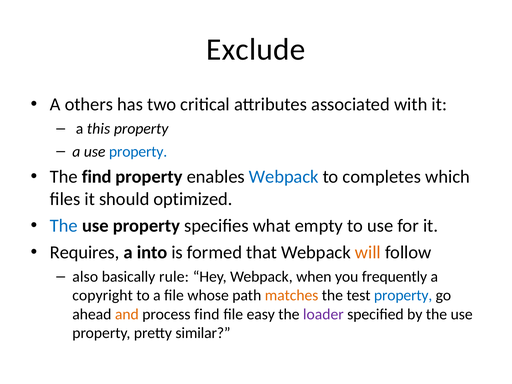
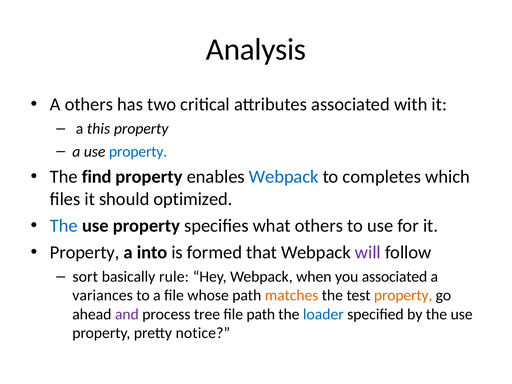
Exclude: Exclude -> Analysis (256, 50)
what empty: empty -> others (319, 226)
Requires: Requires -> Property (85, 252)
will colour: orange -> purple (368, 252)
also: also -> sort (85, 277)
you frequently: frequently -> associated (395, 277)
copyright: copyright -> variances (103, 295)
property colour: blue -> orange (403, 295)
and colour: orange -> purple (127, 314)
process find: find -> tree (207, 314)
file easy: easy -> path (261, 314)
loader colour: purple -> blue (323, 314)
similar: similar -> notice (203, 333)
